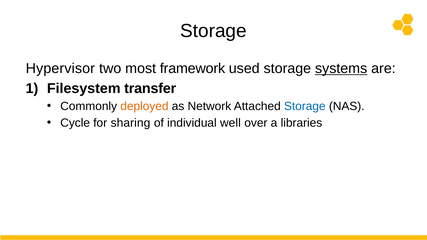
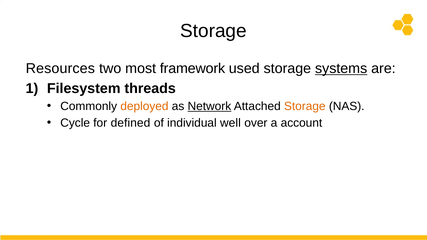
Hypervisor: Hypervisor -> Resources (60, 69)
transfer: transfer -> threads (150, 88)
Network underline: none -> present (209, 106)
Storage colour: blue -> orange (305, 106)
sharing: sharing -> defined (130, 123)
libraries: libraries -> account (301, 123)
